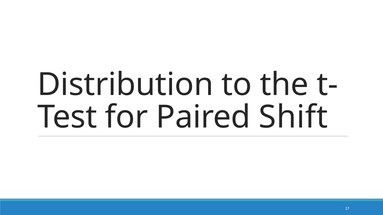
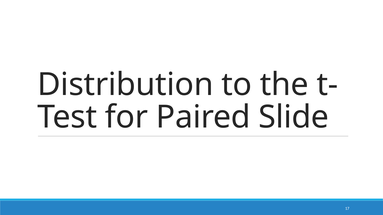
Shift: Shift -> Slide (294, 117)
